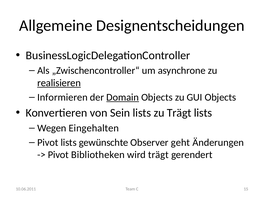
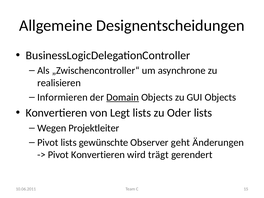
realisieren underline: present -> none (59, 83)
Sein: Sein -> Legt (120, 113)
zu Trägt: Trägt -> Oder (179, 113)
Eingehalten: Eingehalten -> Projektleiter (94, 128)
Pivot Bibliotheken: Bibliotheken -> Konvertieren (98, 155)
